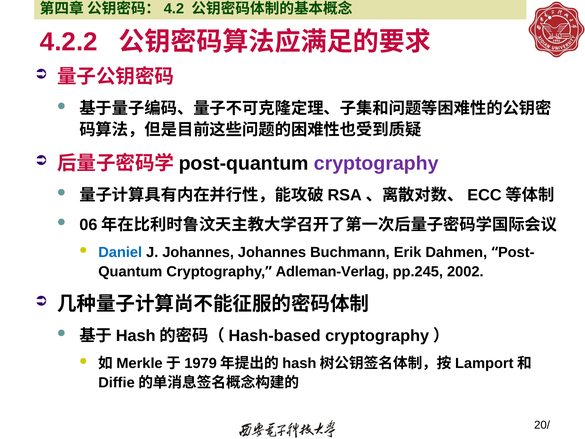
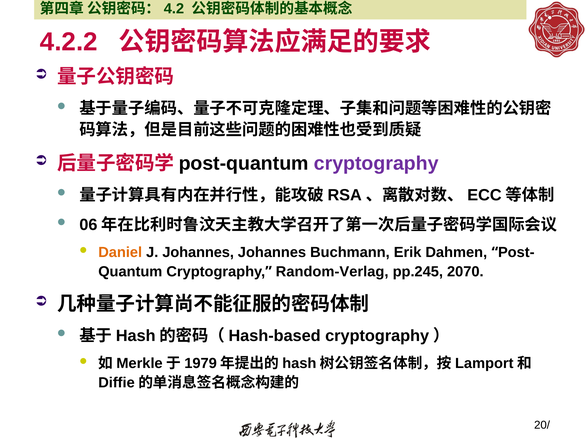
Daniel colour: blue -> orange (120, 252)
Adleman-Verlag: Adleman-Verlag -> Random-Verlag (332, 271)
2002: 2002 -> 2070 (465, 271)
